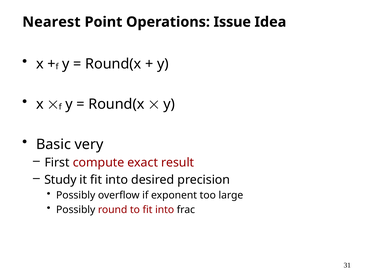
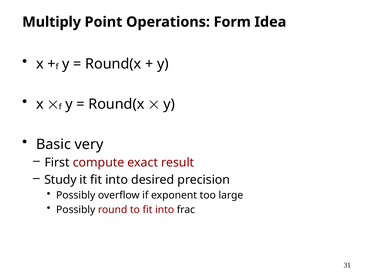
Nearest: Nearest -> Multiply (52, 22)
Issue: Issue -> Form (232, 22)
